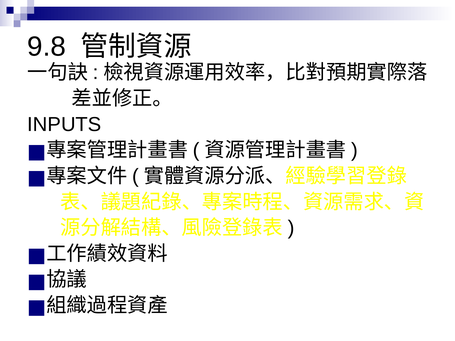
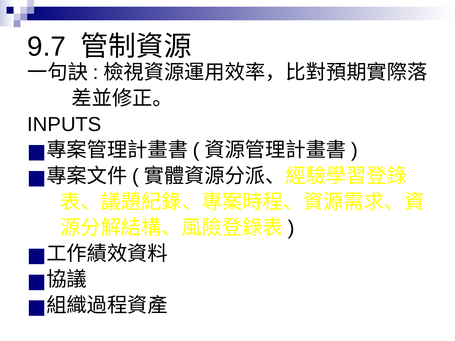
9.8: 9.8 -> 9.7 (47, 47)
